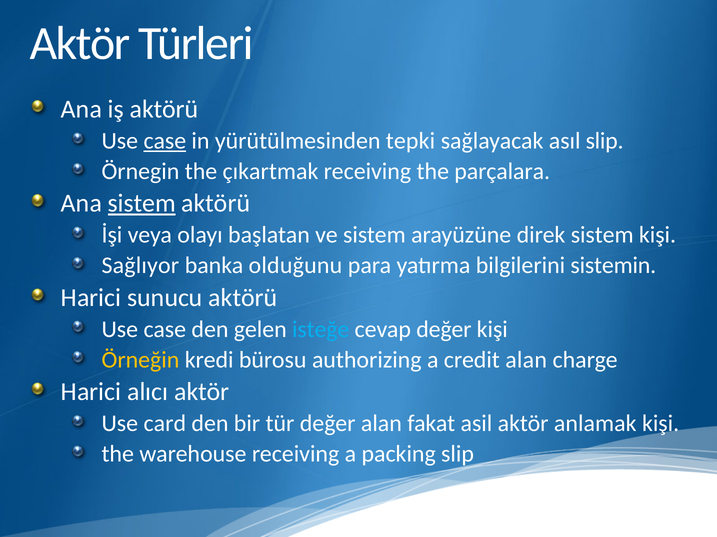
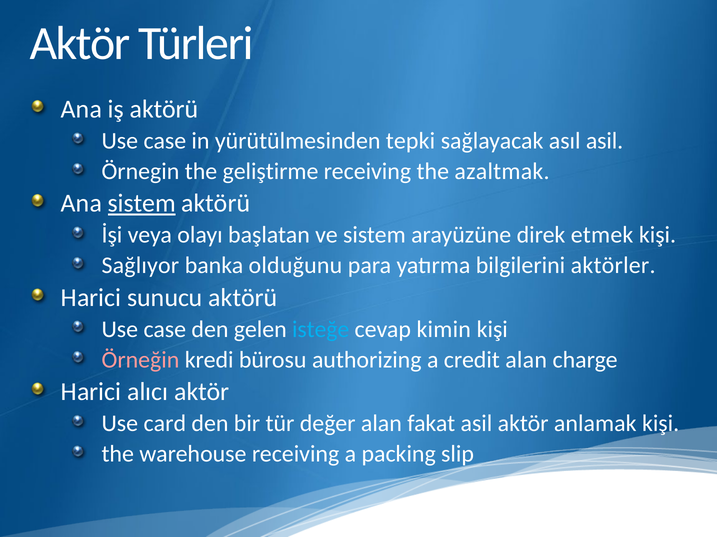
case underline: present -> none (165, 141)
asıl slip: slip -> asil (605, 141)
çıkartmak: çıkartmak -> geliştirme (270, 172)
parçalara: parçalara -> azaltmak (502, 172)
direk sistem: sistem -> etmek (602, 235)
sistemin: sistemin -> aktörler (613, 266)
cevap değer: değer -> kimin (444, 330)
Örneğin colour: yellow -> pink (140, 360)
